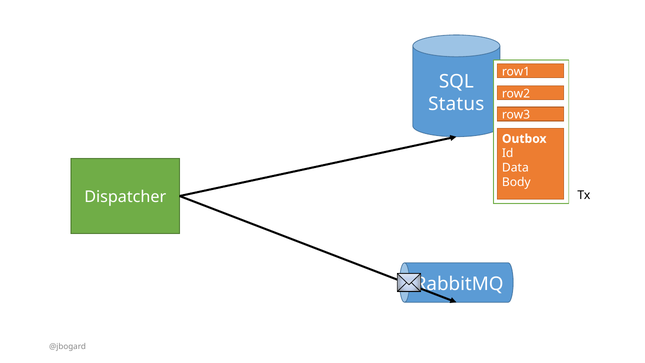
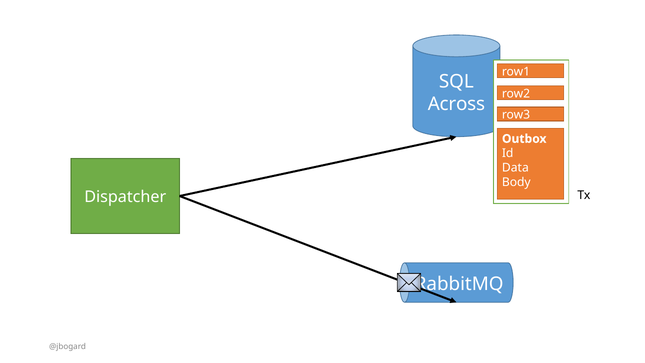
Status: Status -> Across (456, 104)
